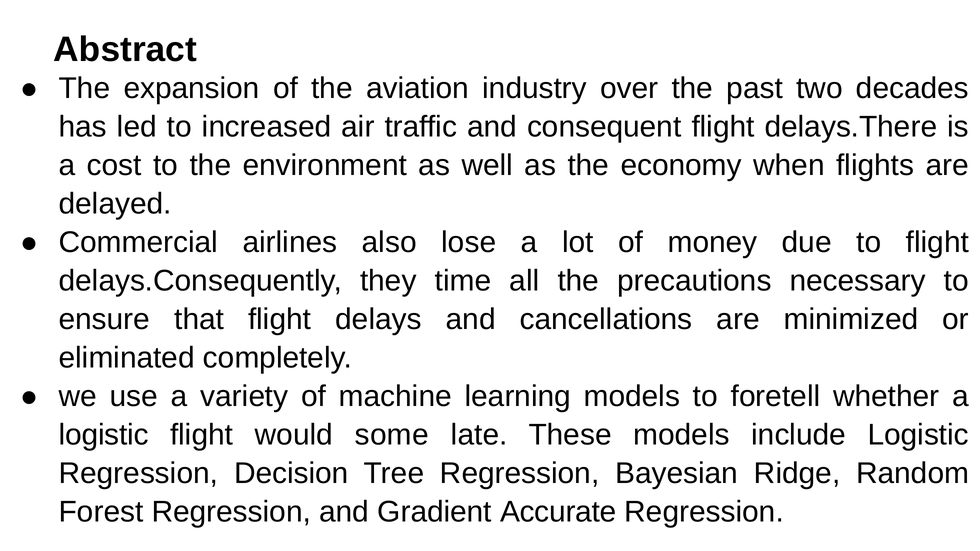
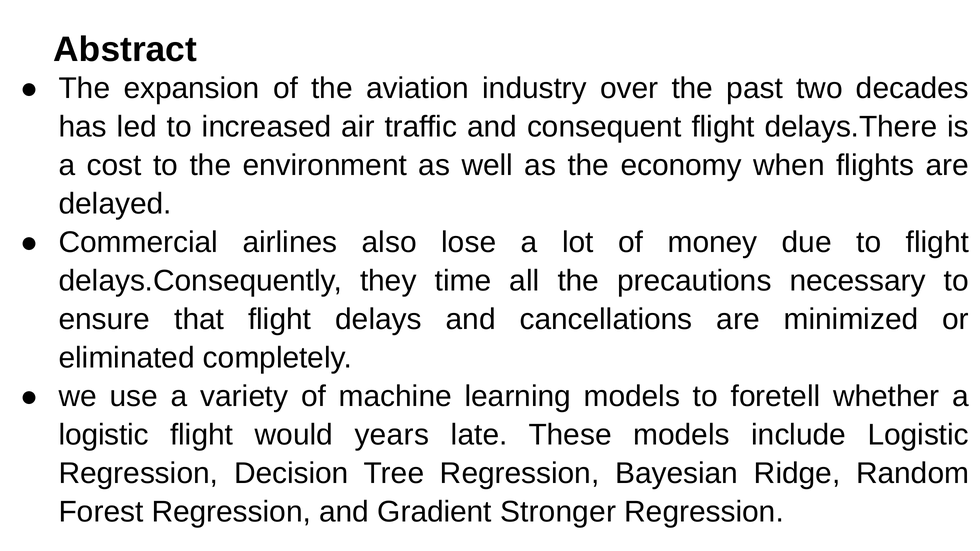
some: some -> years (392, 435)
Accurate: Accurate -> Stronger (558, 512)
